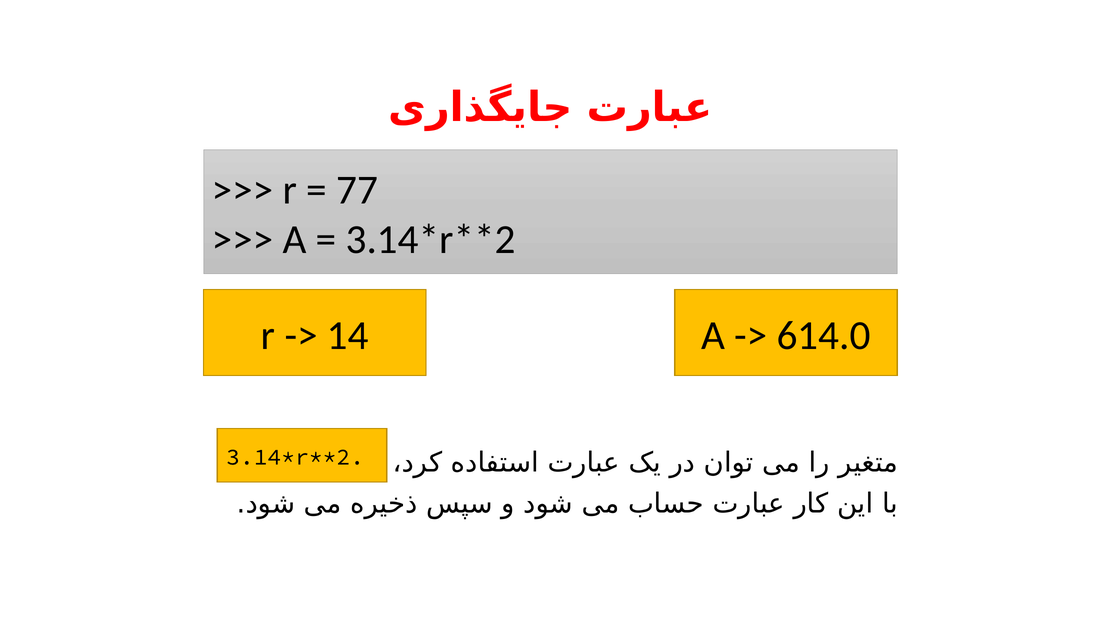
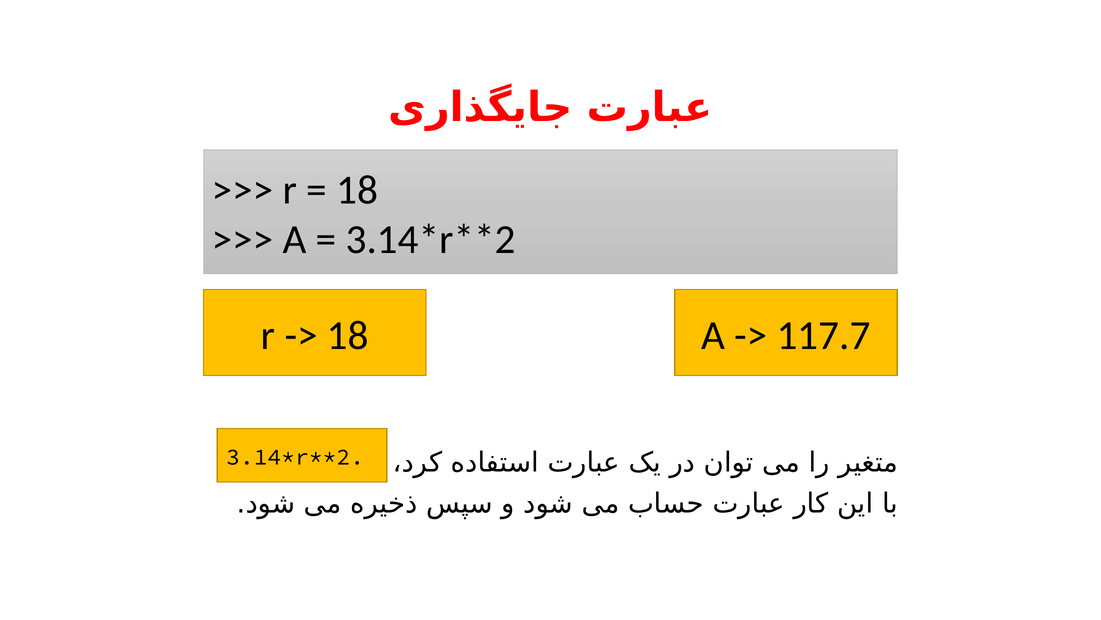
77: 77 -> 18 (357, 190)
14: 14 -> 18 (348, 335)
614.0: 614.0 -> 117.7 (824, 335)
